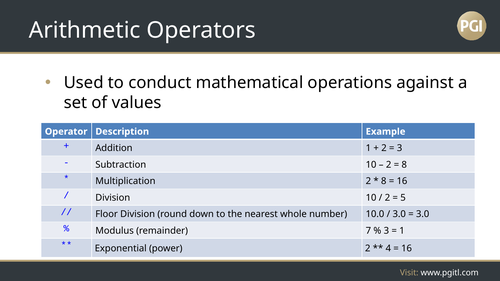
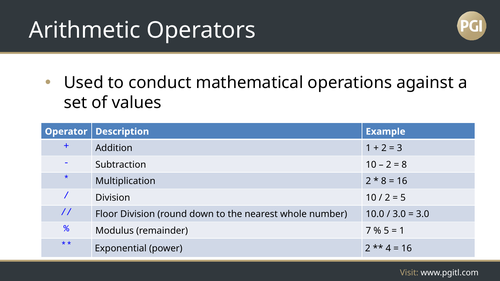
3: 3 -> 5 (386, 231)
